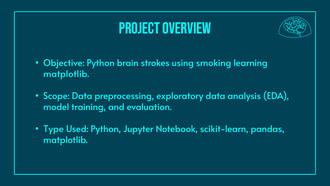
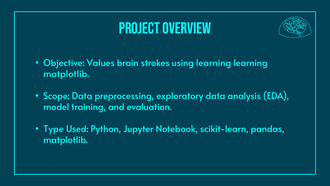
Objective Python: Python -> Values (101, 63)
using smoking: smoking -> learning (214, 63)
